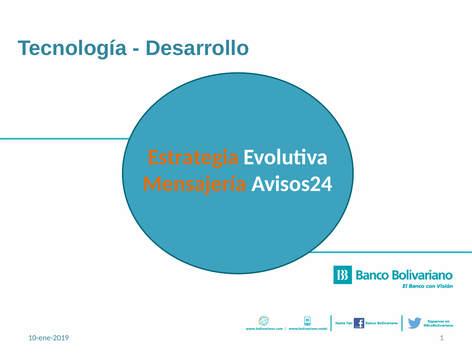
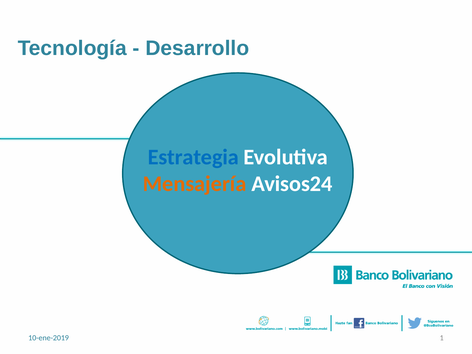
Estrategia colour: orange -> blue (193, 157)
